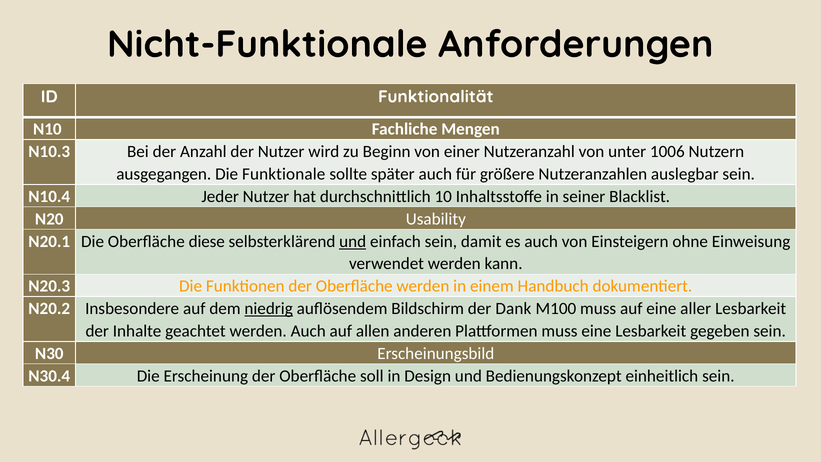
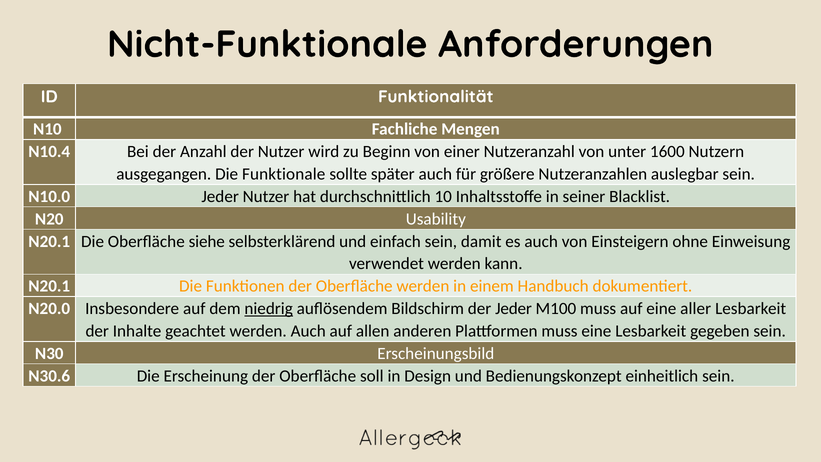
N10.3: N10.3 -> N10.4 (49, 152)
1006: 1006 -> 1600 (667, 152)
N10.4: N10.4 -> N10.0 (49, 196)
diese: diese -> siehe (207, 241)
und underline: present -> none (353, 241)
N20.3: N20.3 -> N20.1 (49, 286)
N20.2: N20.2 -> N20.0 (49, 309)
der Dank: Dank -> Jeder (514, 309)
N30.4: N30.4 -> N30.6 (49, 376)
